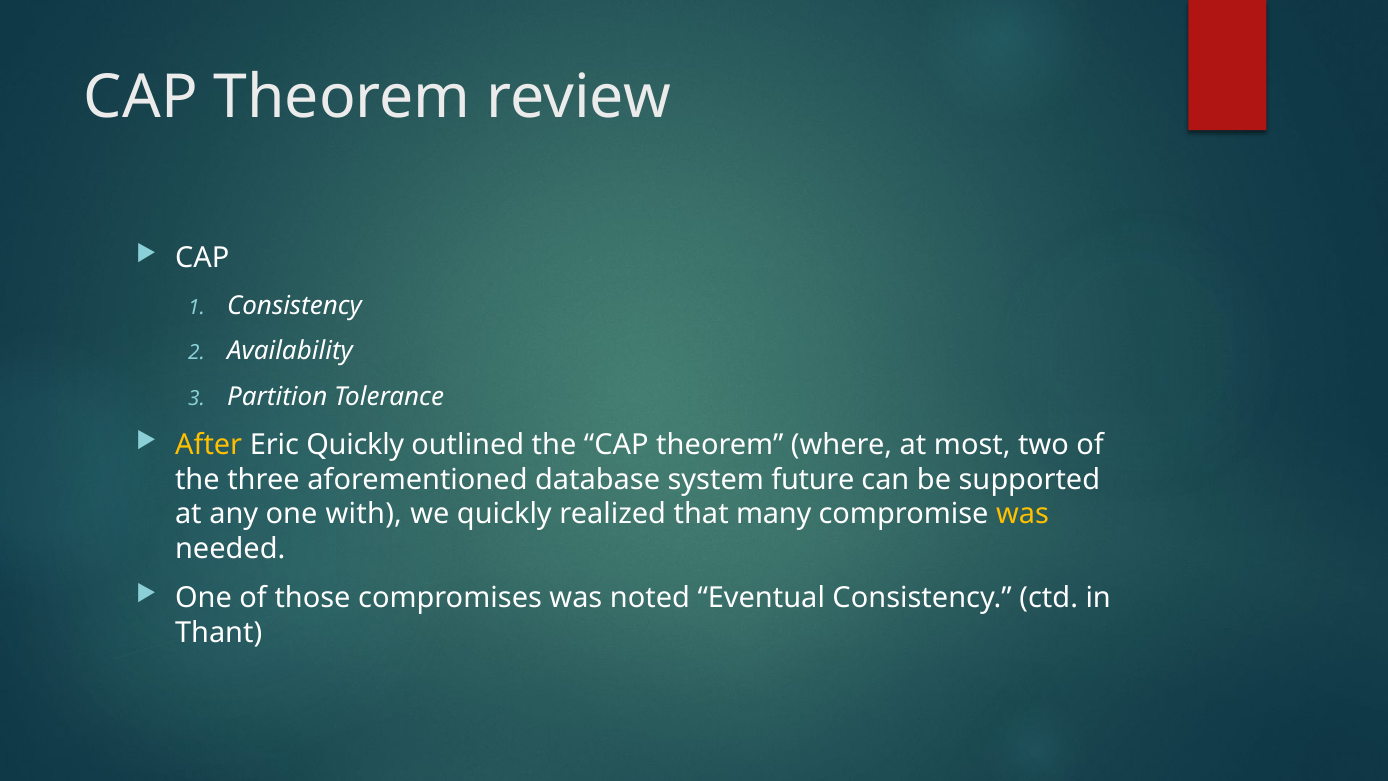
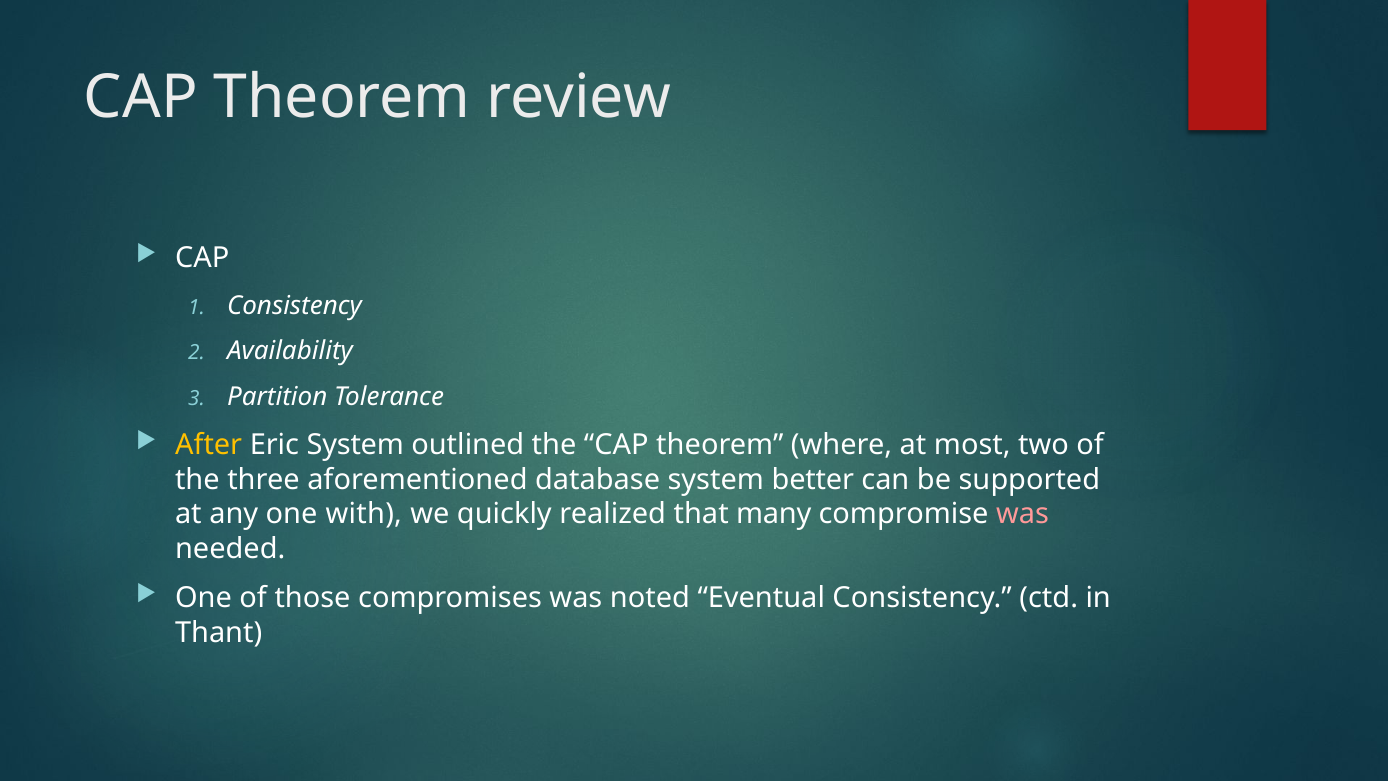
Eric Quickly: Quickly -> System (355, 445)
future: future -> better (813, 479)
was colour: yellow -> pink (1023, 514)
